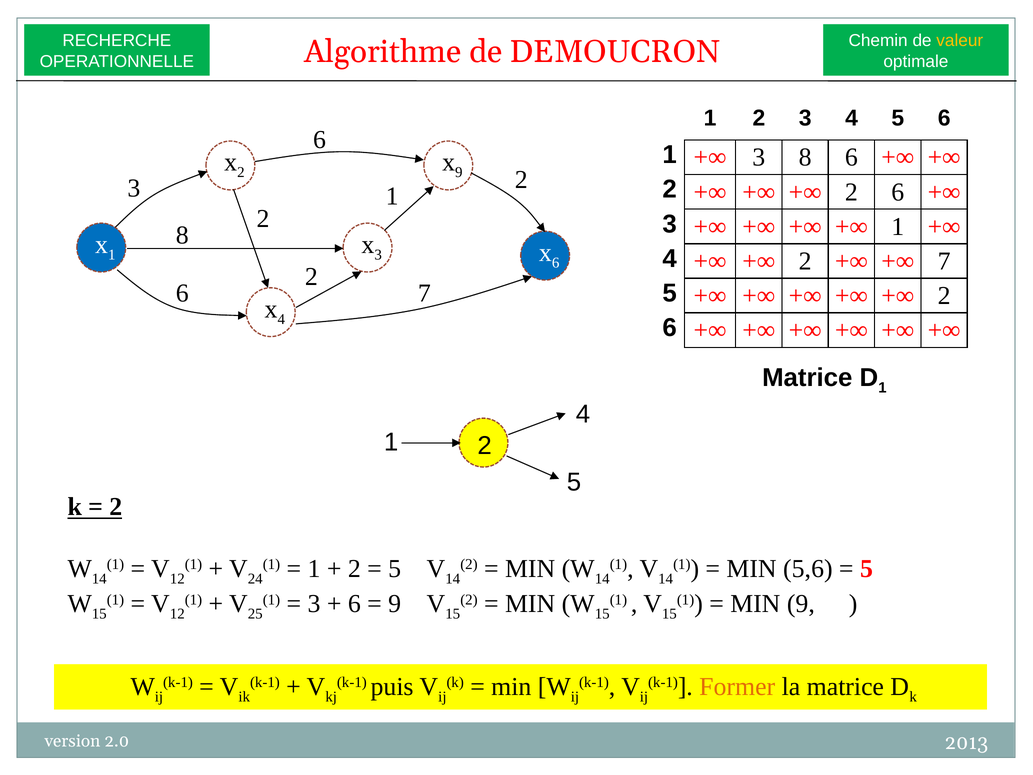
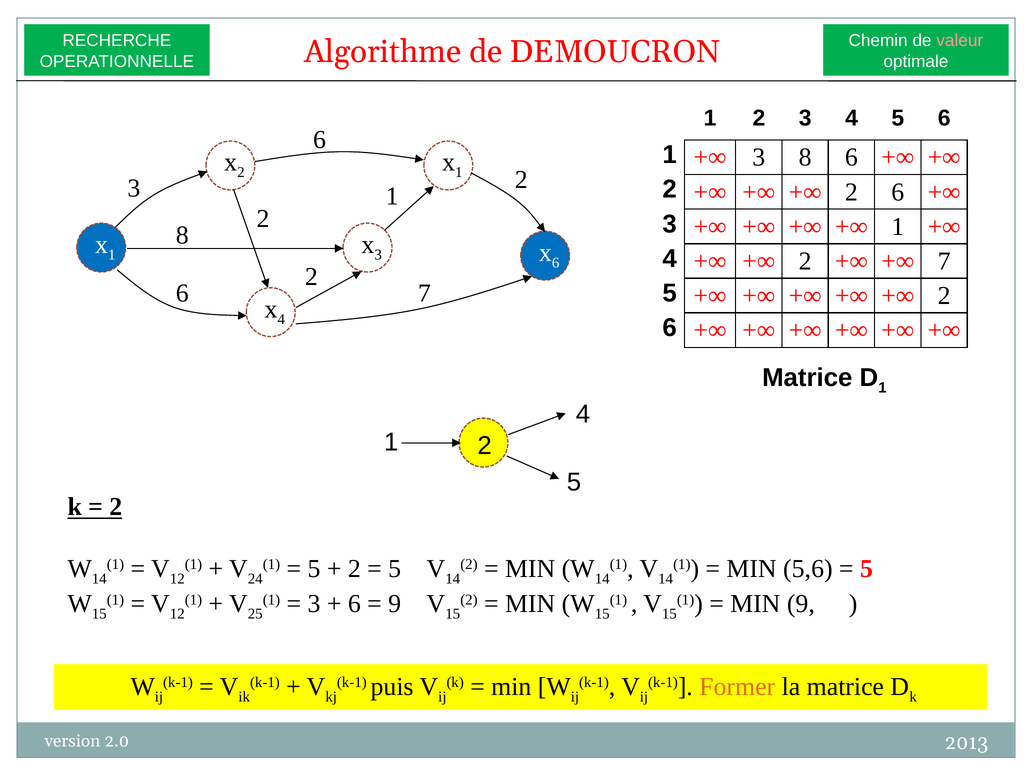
valeur colour: yellow -> pink (960, 41)
9: 9 -> 1 (459, 172)
1: 1 -> 5 (314, 569)
